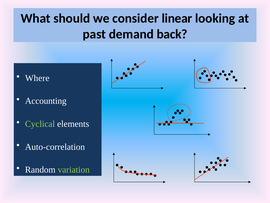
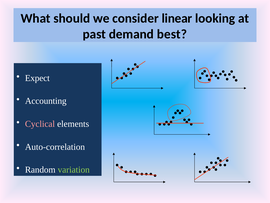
back: back -> best (172, 34)
Where: Where -> Expect (37, 78)
Cyclical colour: light green -> pink (40, 124)
